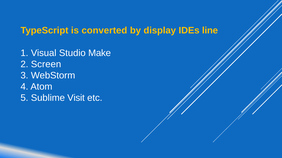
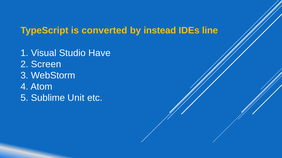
display: display -> instead (160, 31)
Make: Make -> Have (99, 53)
Visit: Visit -> Unit (76, 98)
